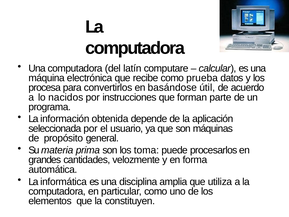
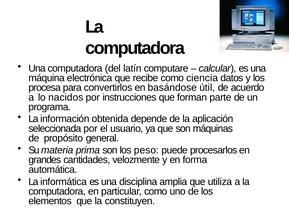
prueba: prueba -> ciencia (202, 78)
toma: toma -> peso (146, 150)
